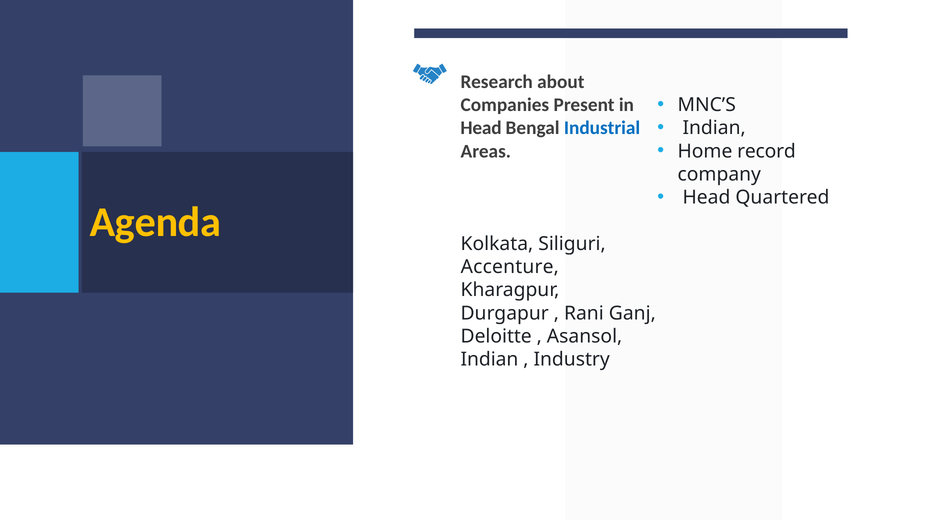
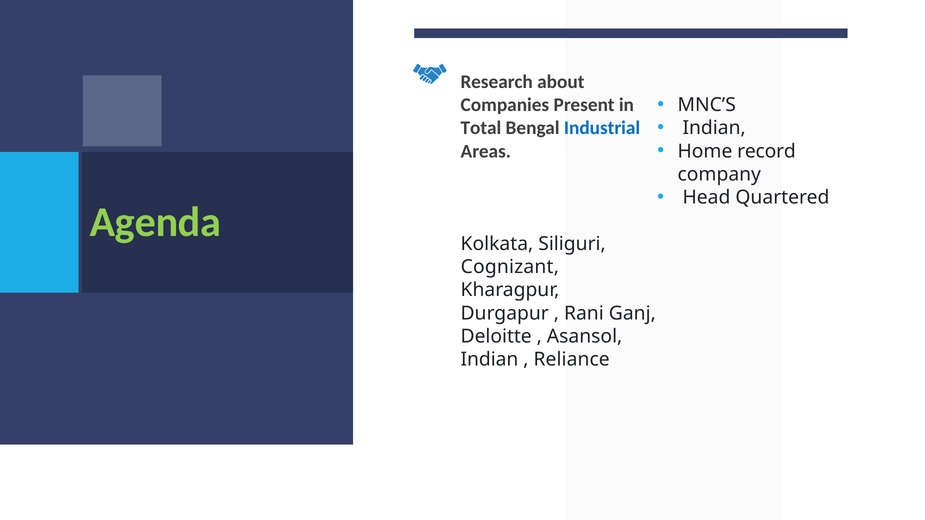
Head: Head -> Total (481, 128)
Agenda colour: yellow -> light green (155, 222)
Accenture: Accenture -> Cognizant (510, 267)
Industry: Industry -> Reliance (572, 360)
